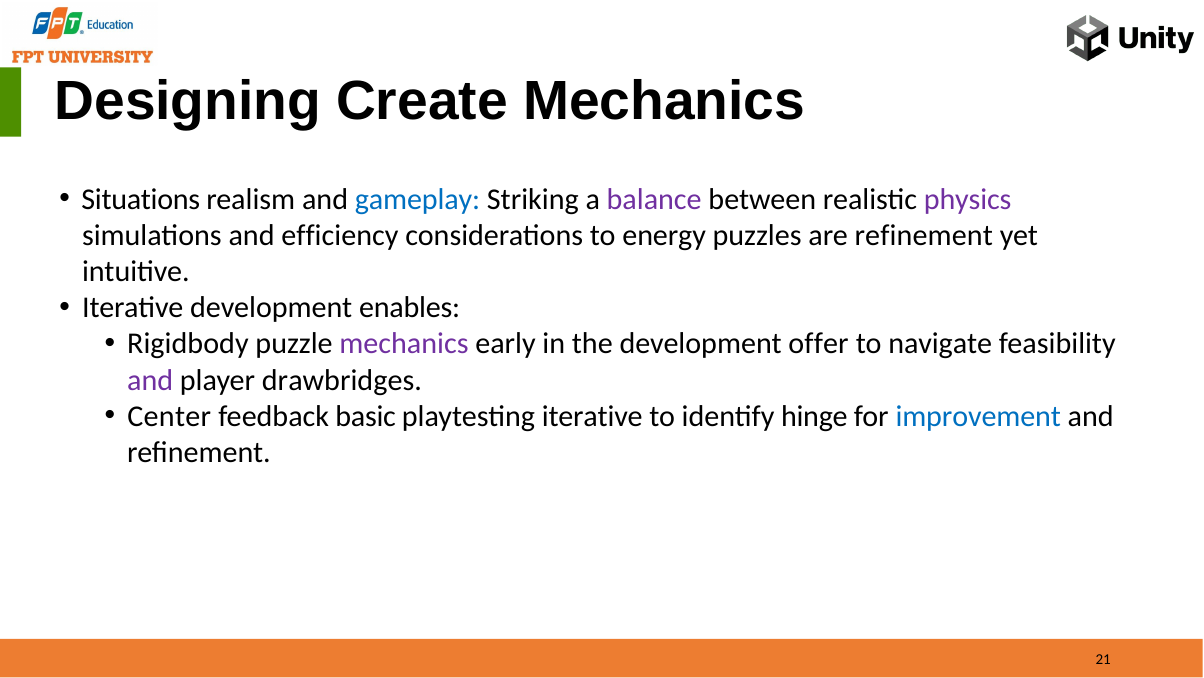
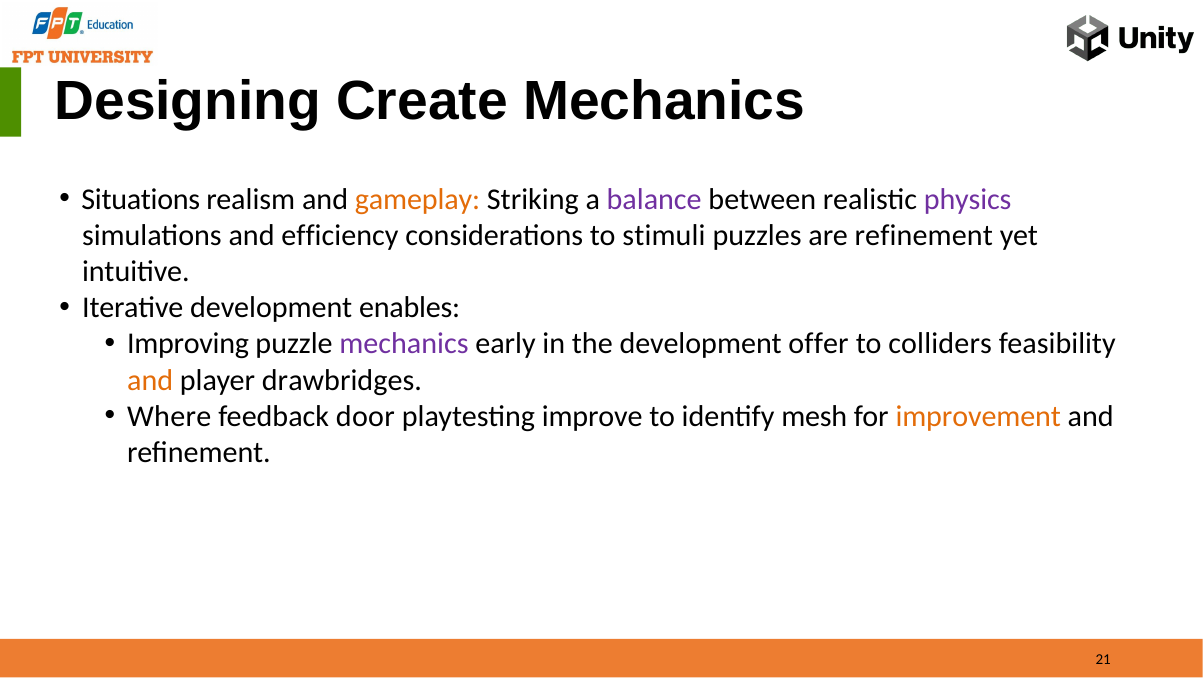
gameplay colour: blue -> orange (417, 199)
energy: energy -> stimuli (664, 235)
Rigidbody: Rigidbody -> Improving (188, 344)
navigate: navigate -> colliders (940, 344)
and colour: purple -> orange (150, 380)
Center: Center -> Where (169, 416)
basic: basic -> door (365, 416)
playtesting iterative: iterative -> improve (592, 416)
hinge: hinge -> mesh (814, 416)
improvement colour: blue -> orange (978, 416)
